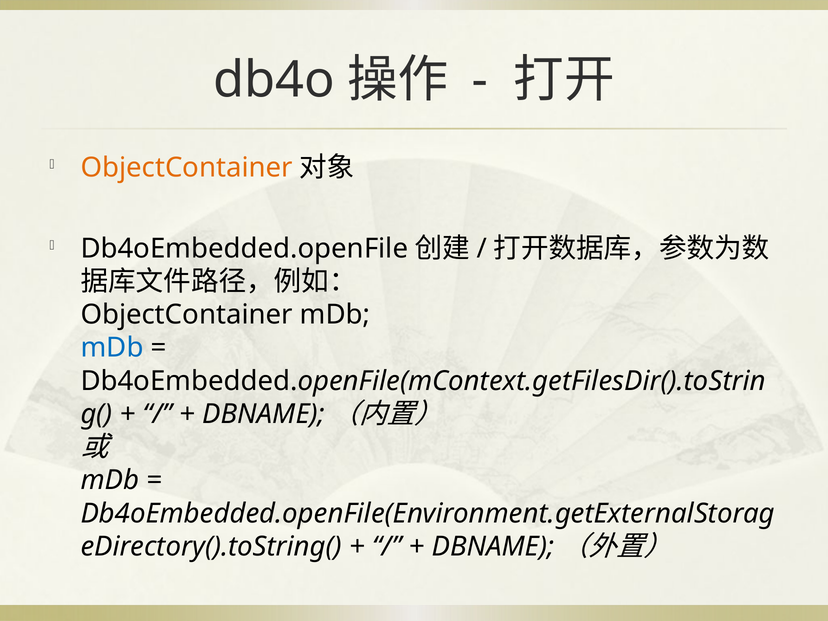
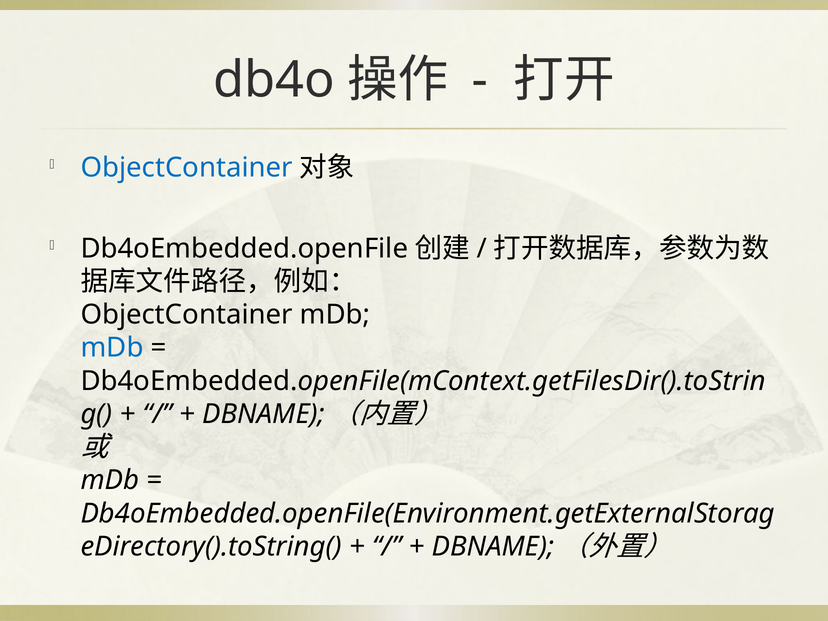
ObjectContainer colour: orange -> blue (187, 167)
